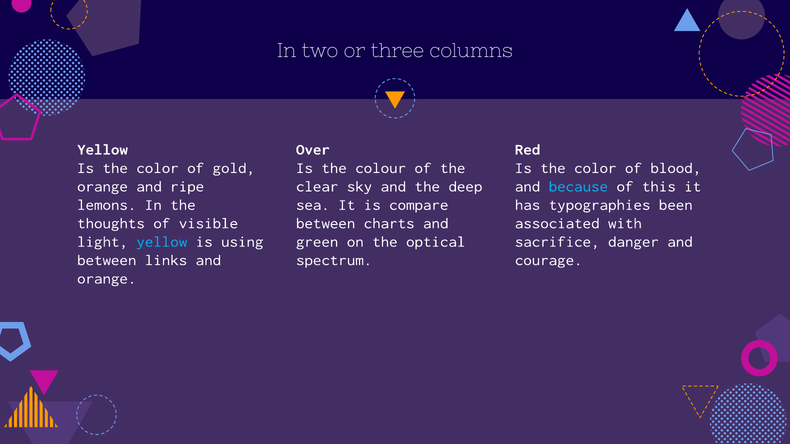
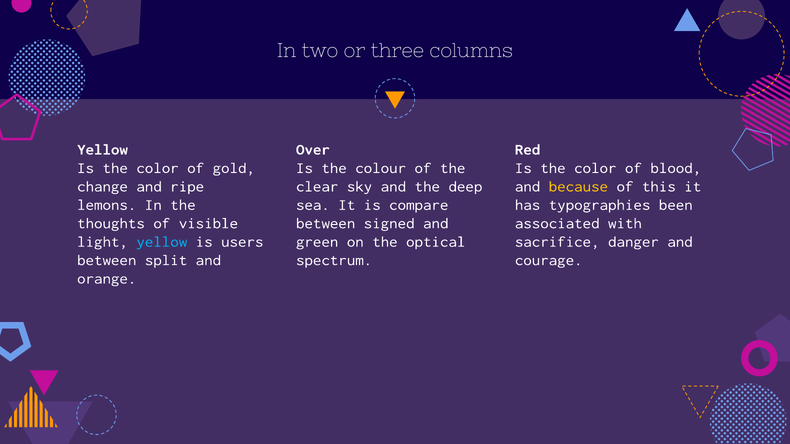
orange: orange -> change (102, 186)
because colour: light blue -> yellow (578, 186)
charts: charts -> signed (389, 223)
using: using -> users (242, 242)
links: links -> split (166, 260)
